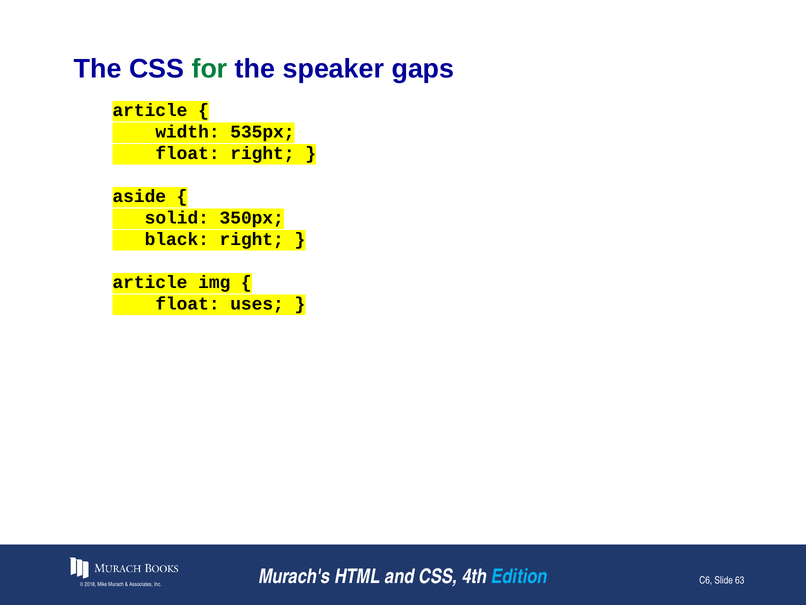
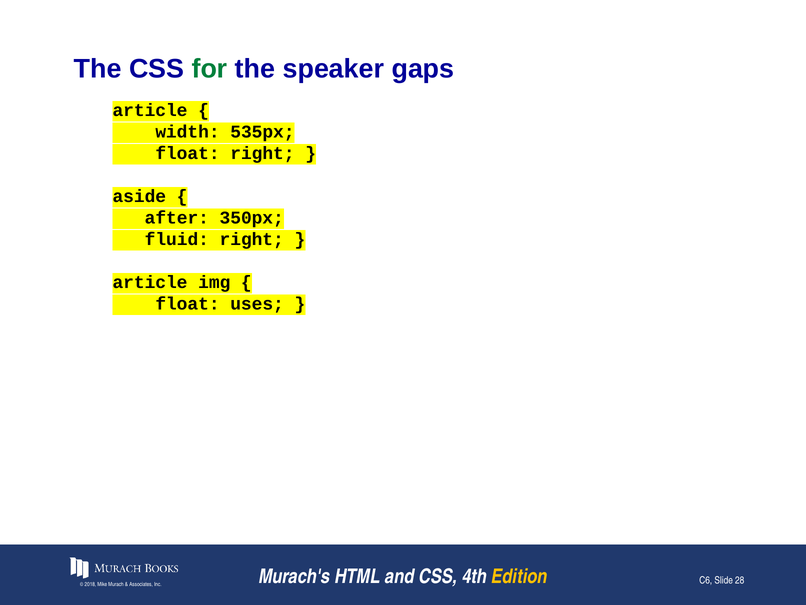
solid: solid -> after (177, 217)
black: black -> fluid (177, 239)
Edition colour: light blue -> yellow (519, 576)
63: 63 -> 28 (740, 580)
